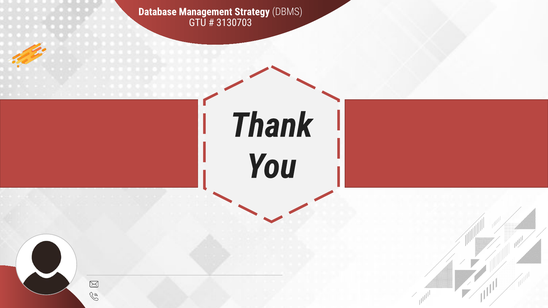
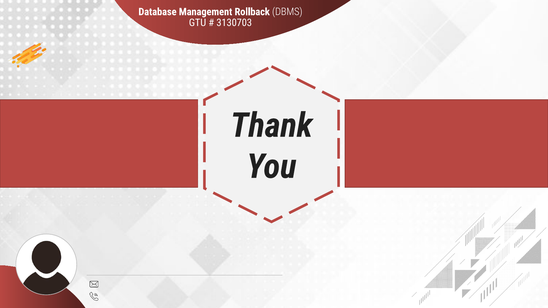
Strategy: Strategy -> Rollback (252, 12)
